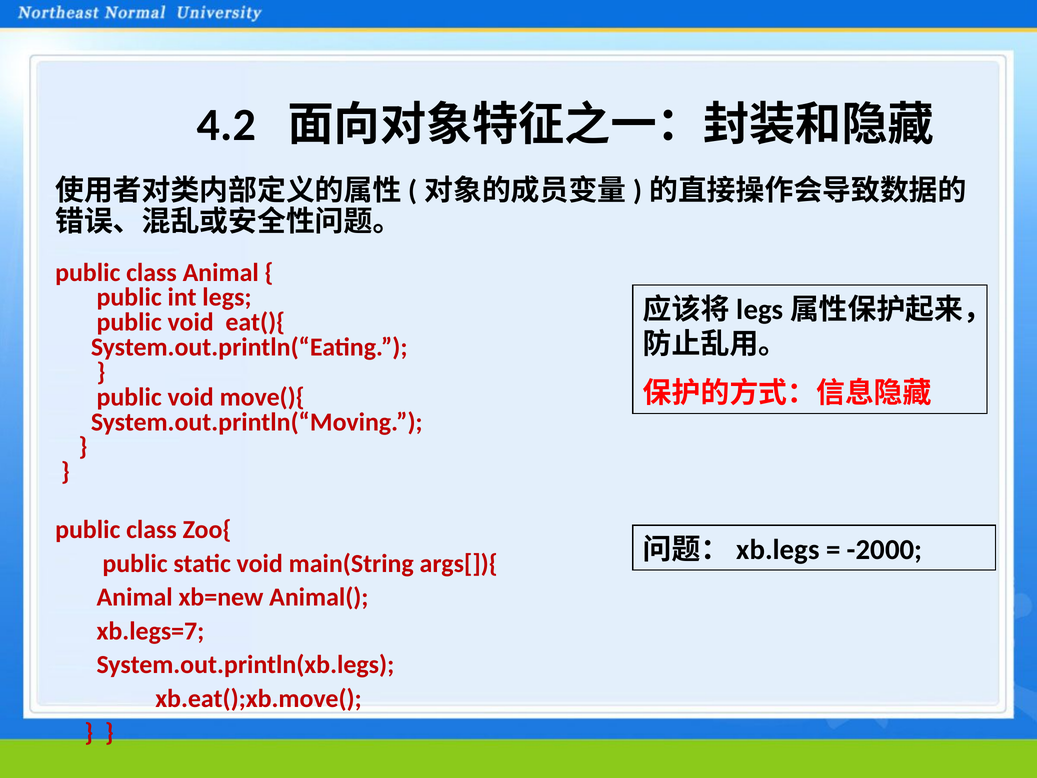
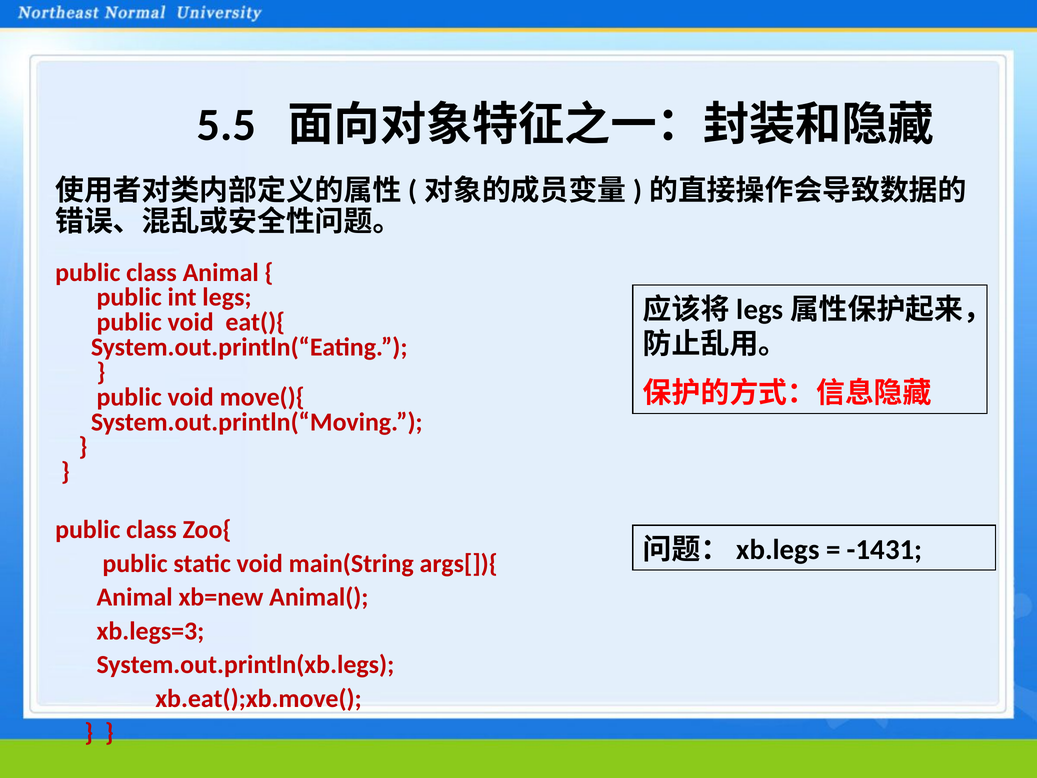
4.2: 4.2 -> 5.5 (226, 125)
-2000: -2000 -> -1431 (885, 549)
xb.legs=7: xb.legs=7 -> xb.legs=3 (150, 631)
